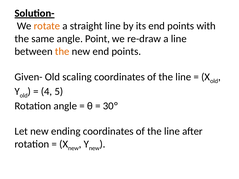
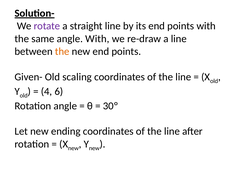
rotate colour: orange -> purple (47, 26)
angle Point: Point -> With (97, 39)
5: 5 -> 6 (59, 91)
